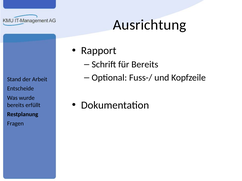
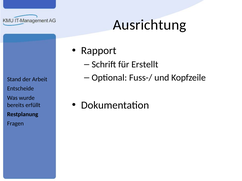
für Bereits: Bereits -> Erstellt (145, 65)
